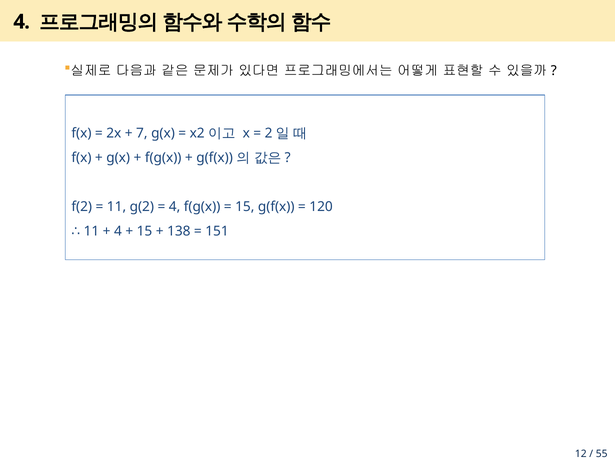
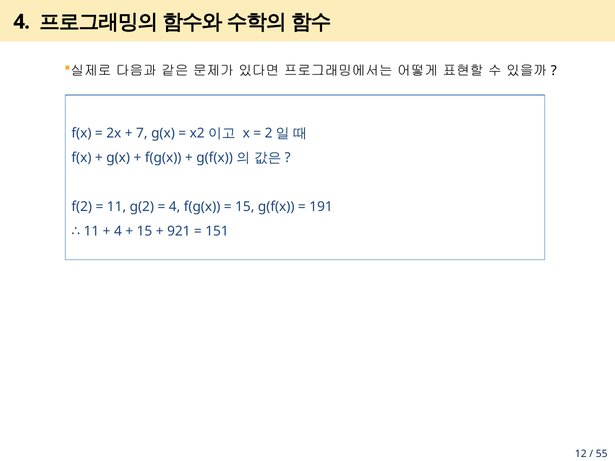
120: 120 -> 191 (321, 207)
138: 138 -> 921 (179, 232)
